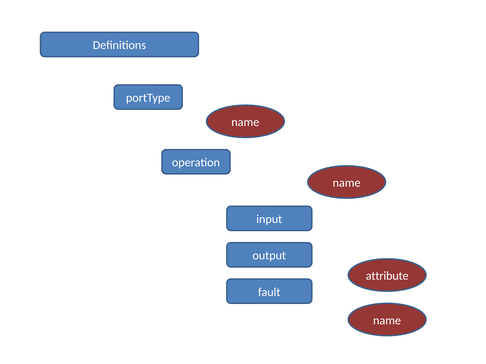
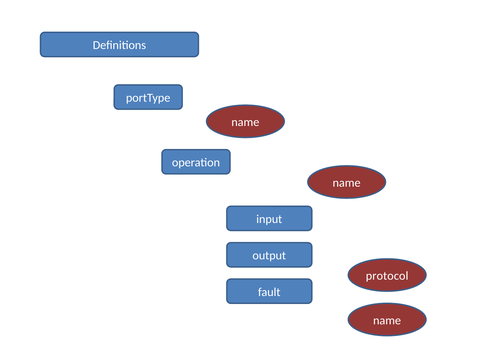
attribute: attribute -> protocol (387, 276)
